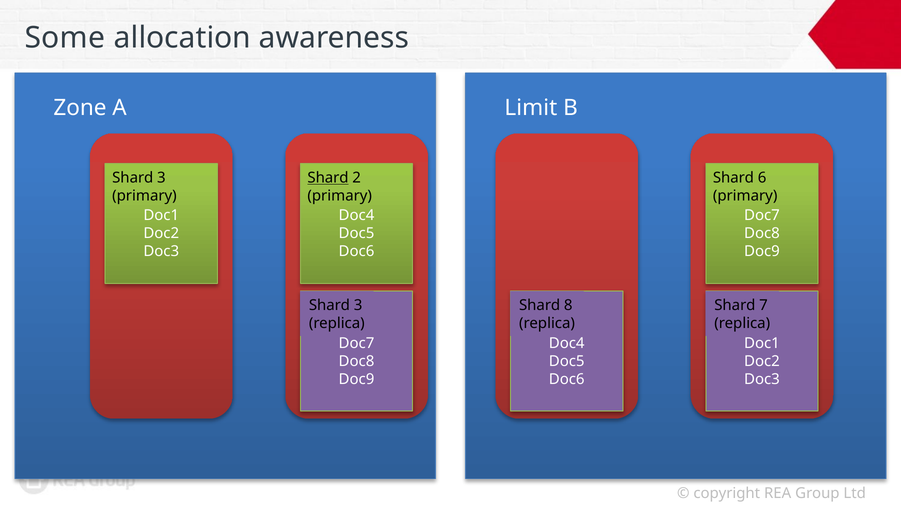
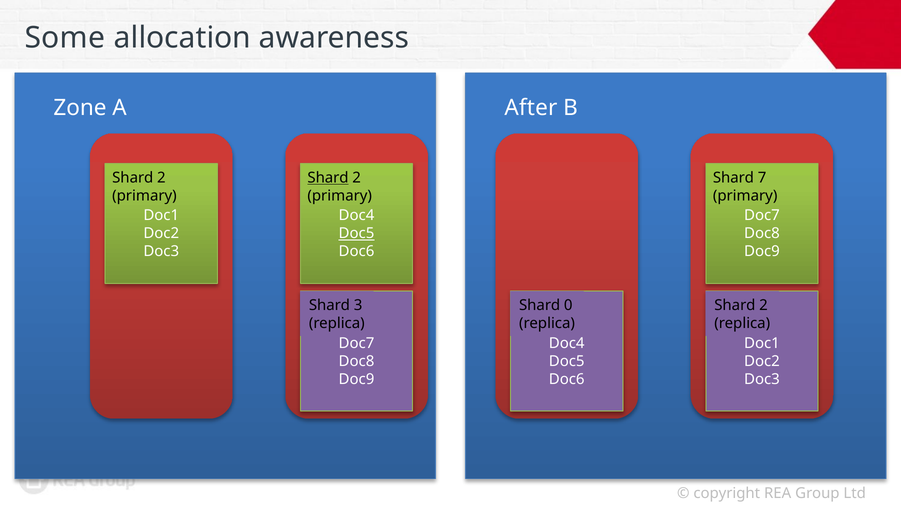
Limit: Limit -> After (531, 108)
3: 3 -> 2 (161, 178)
6: 6 -> 7 (762, 178)
Doc5 underline: none -> present (357, 233)
8: 8 -> 0 (568, 305)
7: 7 -> 2 (764, 305)
